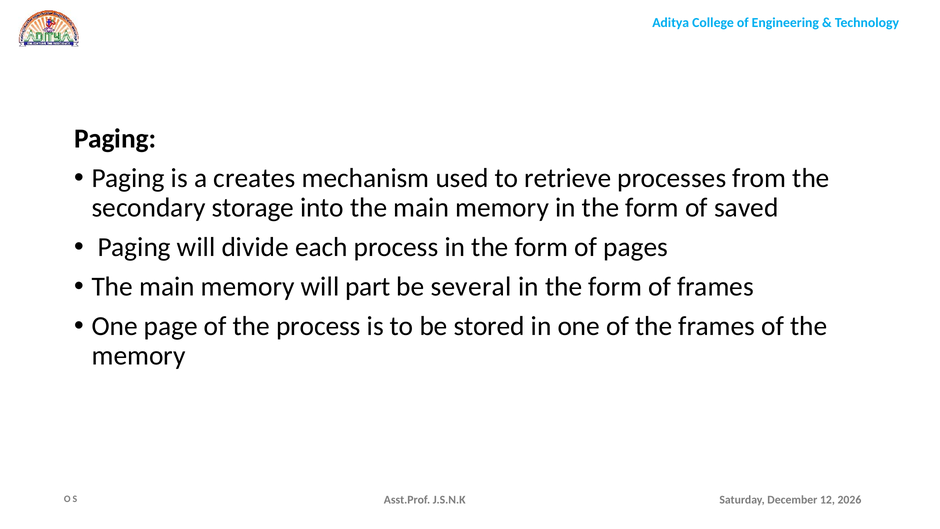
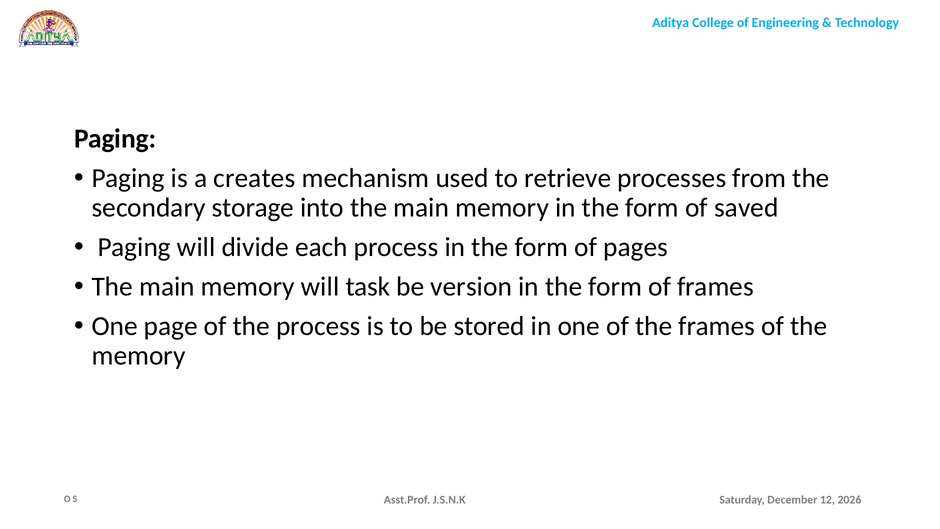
part: part -> task (368, 286)
several: several -> version (471, 286)
